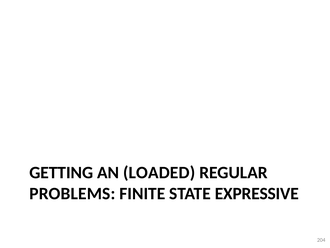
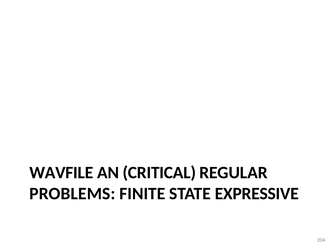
GETTING: GETTING -> WAVFILE (61, 172)
LOADED: LOADED -> CRITICAL (159, 172)
